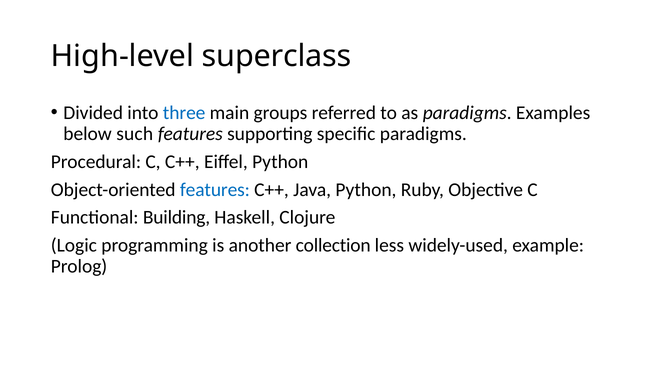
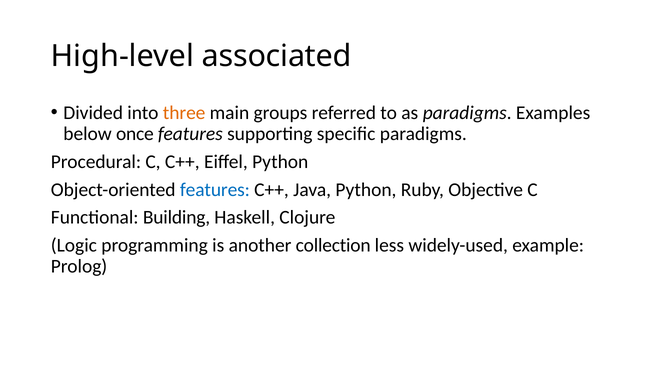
superclass: superclass -> associated (277, 56)
three colour: blue -> orange (184, 113)
such: such -> once (135, 134)
